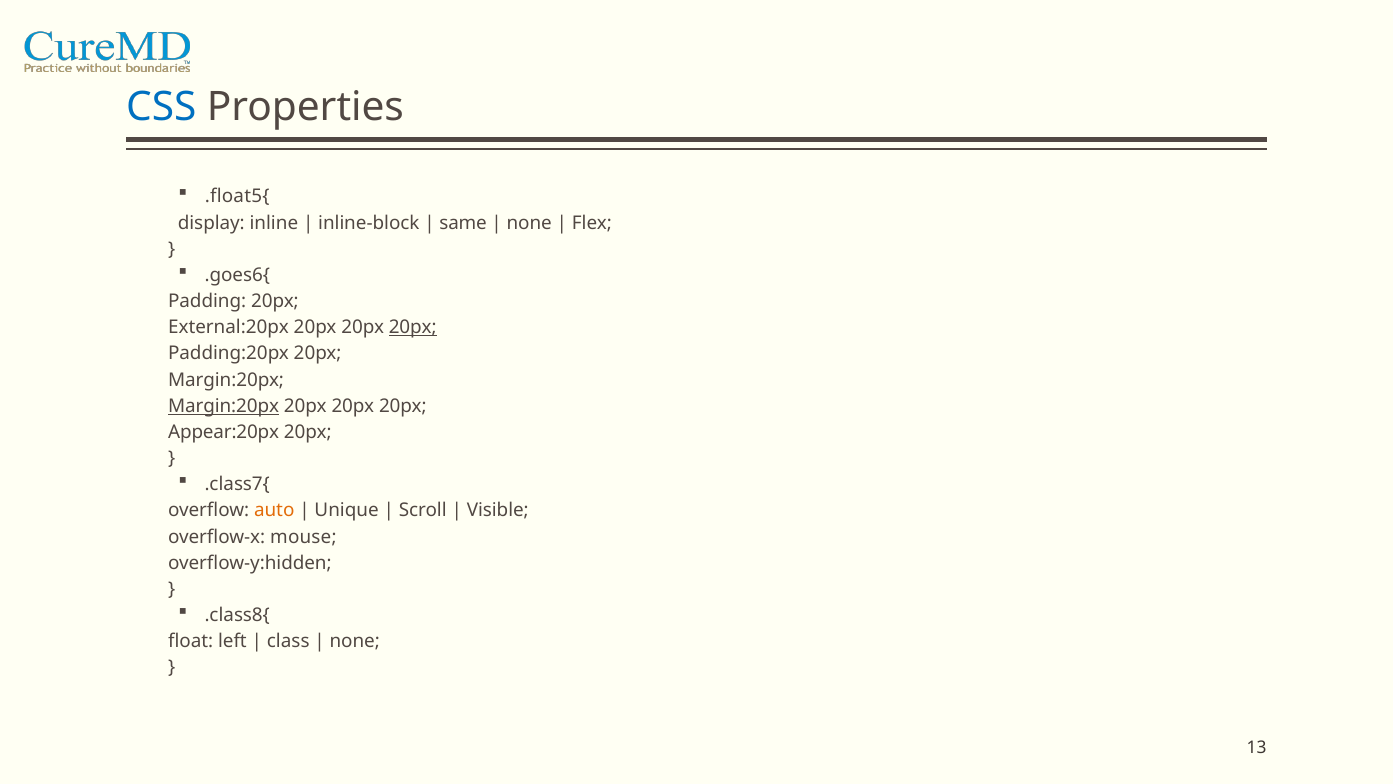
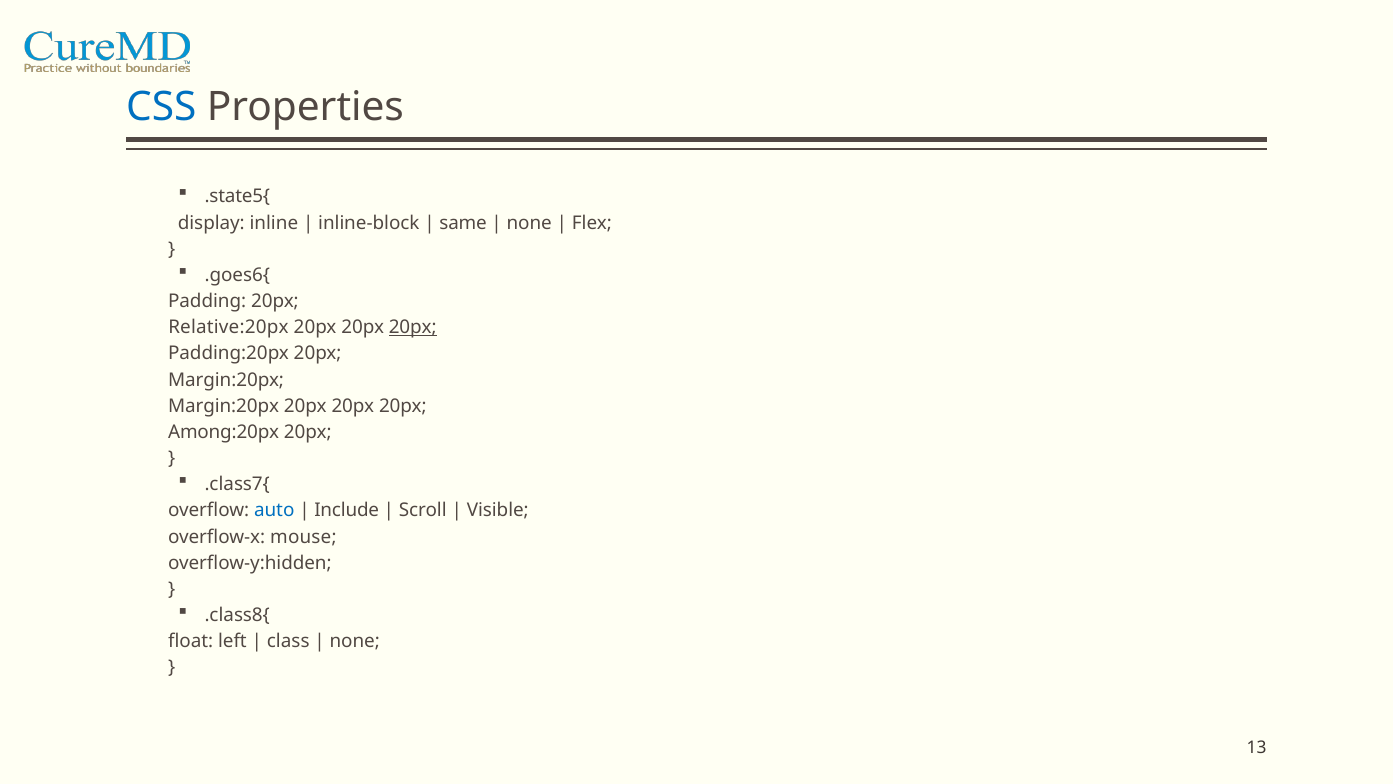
.float5{: .float5{ -> .state5{ (237, 197)
External:20px: External:20px -> Relative:20px (228, 327)
Margin:20px underline: present -> none (224, 406)
Appear:20px: Appear:20px -> Among:20px (224, 432)
auto colour: orange -> blue (274, 510)
Unique: Unique -> Include (347, 510)
